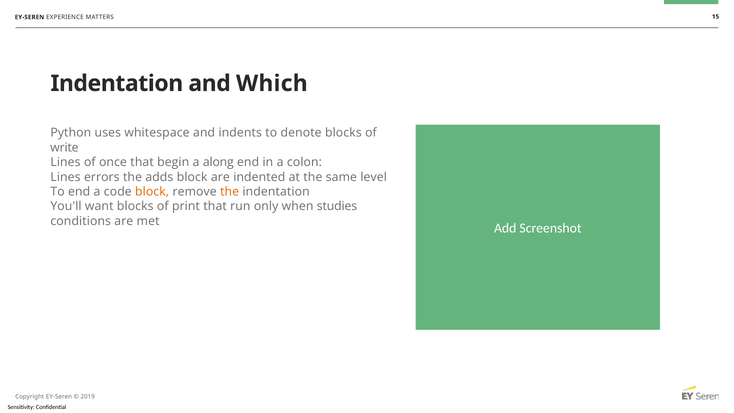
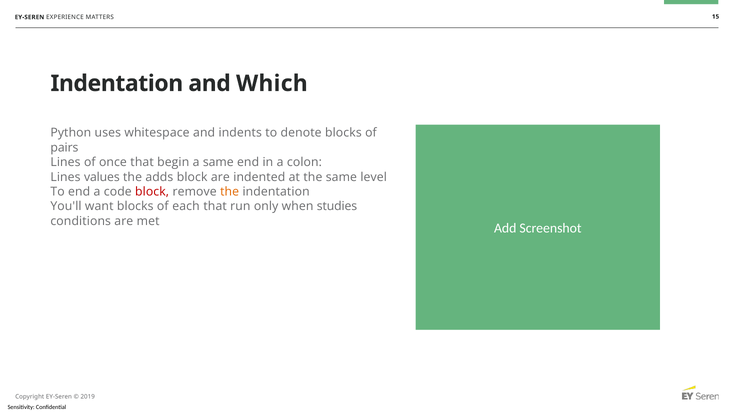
write: write -> pairs (64, 148)
a along: along -> same (218, 162)
errors: errors -> values (102, 177)
block colour: orange -> red (152, 192)
print: print -> each (186, 206)
